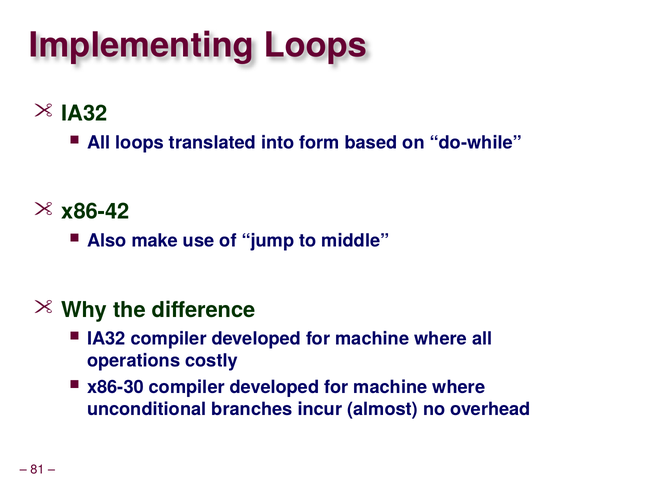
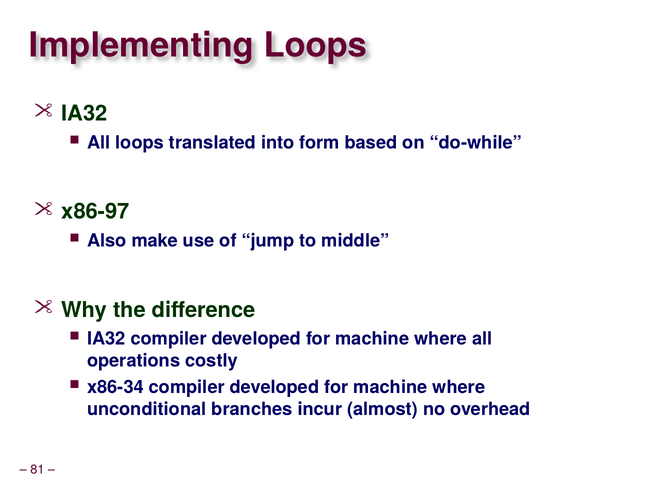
x86-42: x86-42 -> x86-97 (95, 211)
x86-30: x86-30 -> x86-34 (115, 387)
